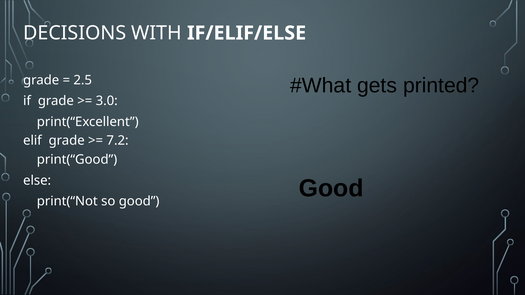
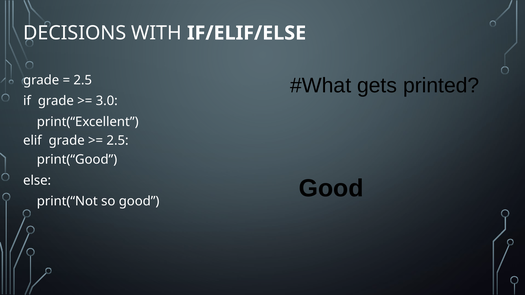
7.2: 7.2 -> 2.5 (118, 141)
